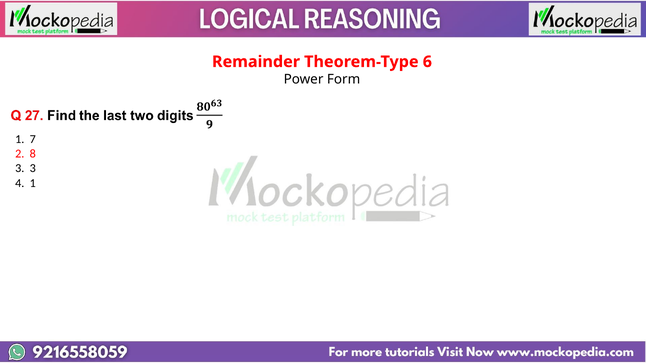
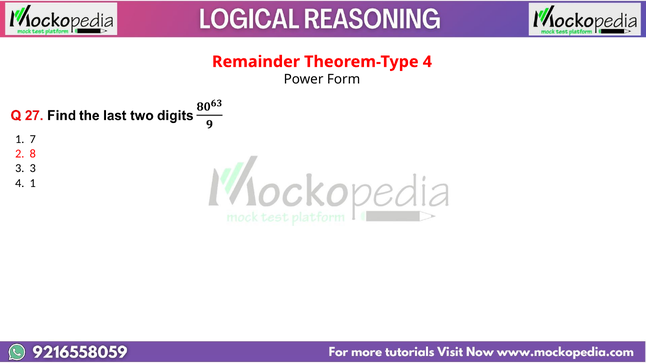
Theorem-Type 6: 6 -> 4 (427, 62)
